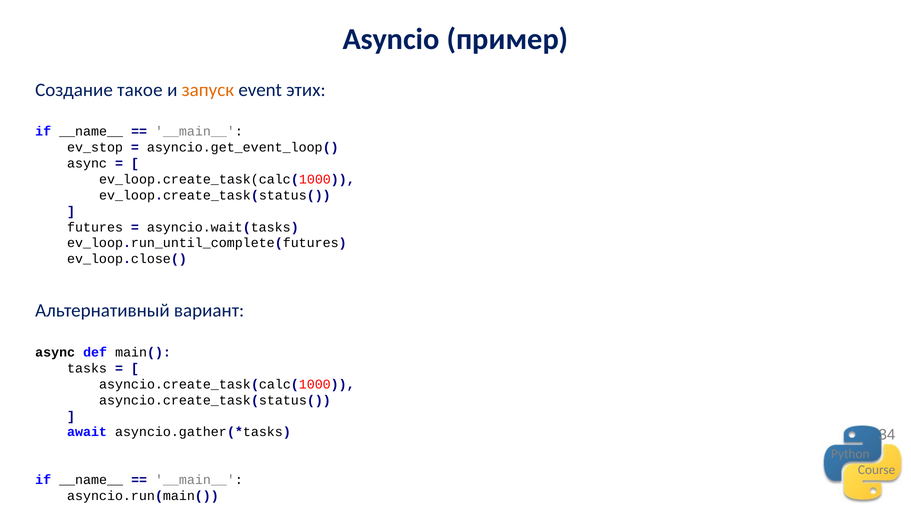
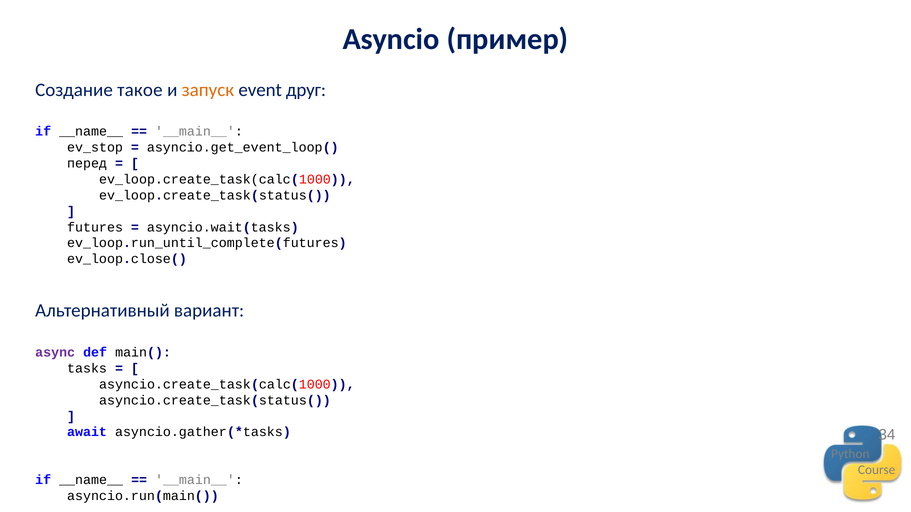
этих: этих -> друг (306, 90)
async: async -> перед (87, 164)
async colour: black -> purple (55, 353)
